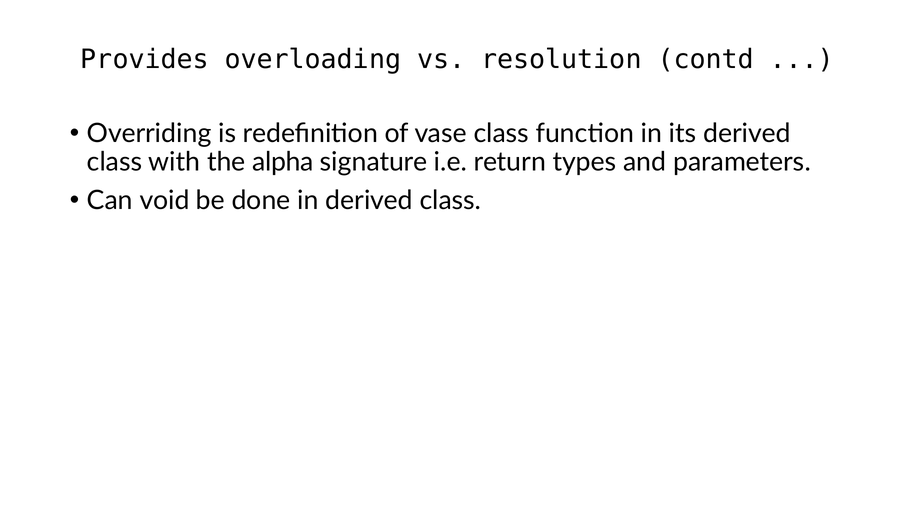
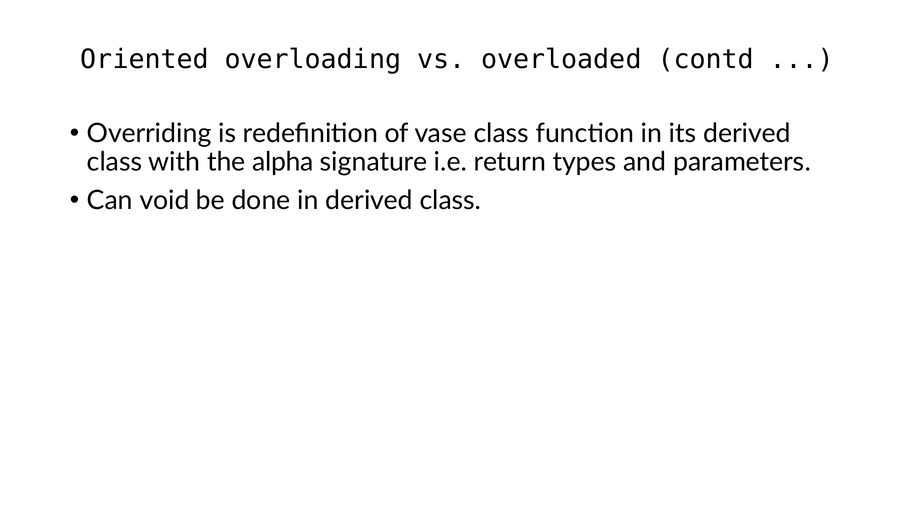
Provides: Provides -> Oriented (145, 60)
resolution: resolution -> overloaded (561, 60)
